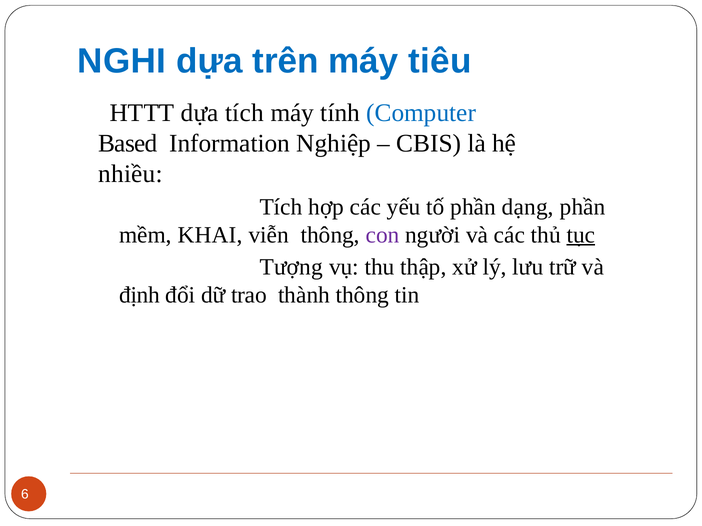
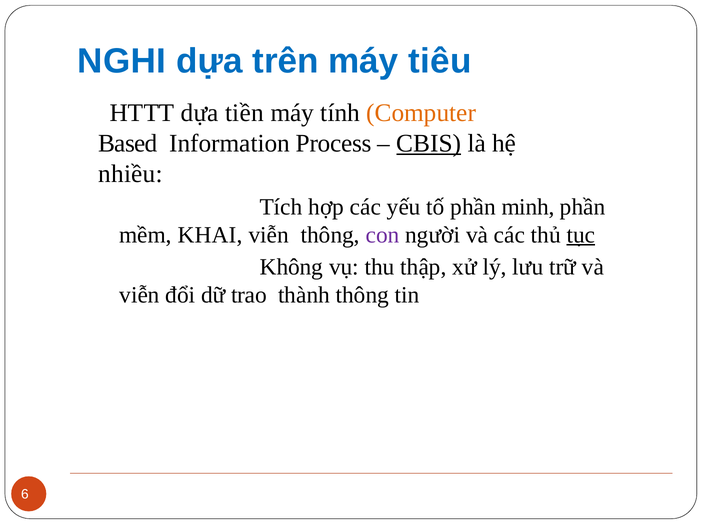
dựa tích: tích -> tiền (244, 113)
Computer colour: blue -> orange (421, 113)
Nghiệp: Nghiệp -> Process (334, 144)
CBIS underline: none -> present (429, 144)
dạng: dạng -> minh (528, 207)
Tượng: Tượng -> Không (291, 267)
định: định -> viễn (139, 295)
